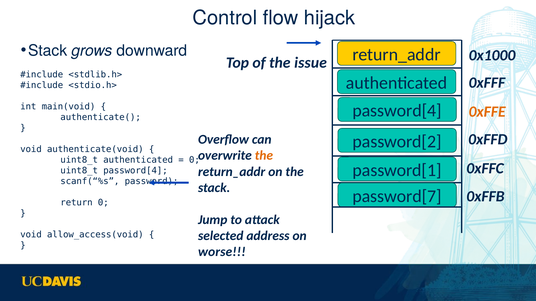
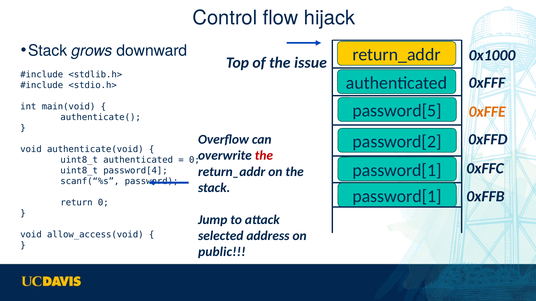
password[4: password[4 -> password[5 (397, 111)
the colour: orange -> red (264, 156)
password[7: password[7 -> password[1 (397, 196)
worse: worse -> public (222, 252)
